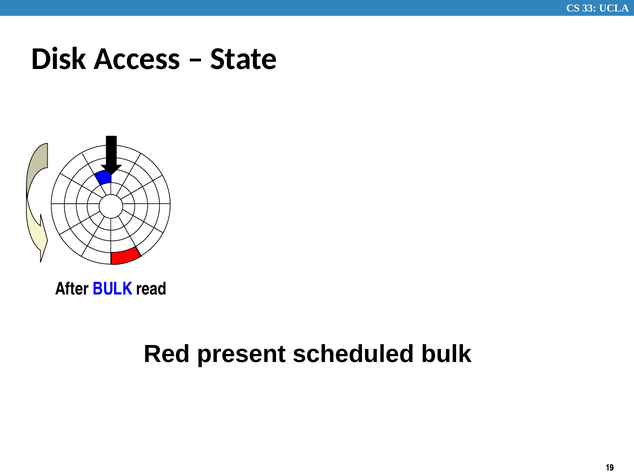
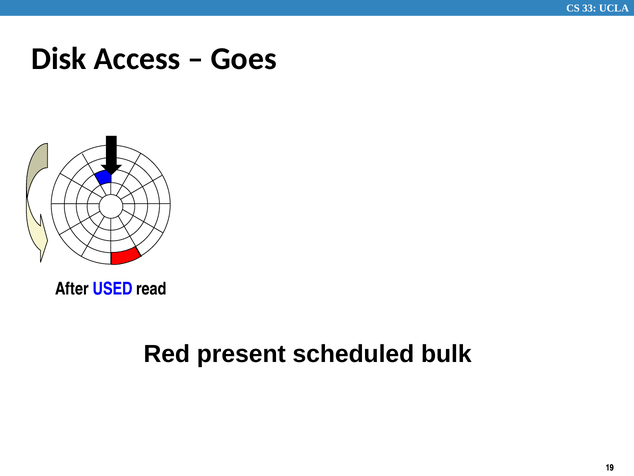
State: State -> Goes (244, 59)
After BULK: BULK -> USED (113, 289)
